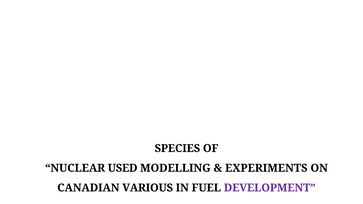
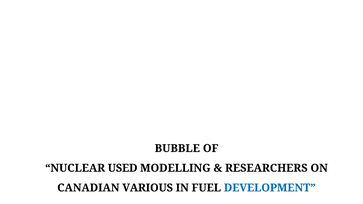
SPECIES: SPECIES -> BUBBLE (177, 148)
EXPERIMENTS: EXPERIMENTS -> RESEARCHERS (266, 168)
DEVELOPMENT colour: purple -> blue (270, 188)
